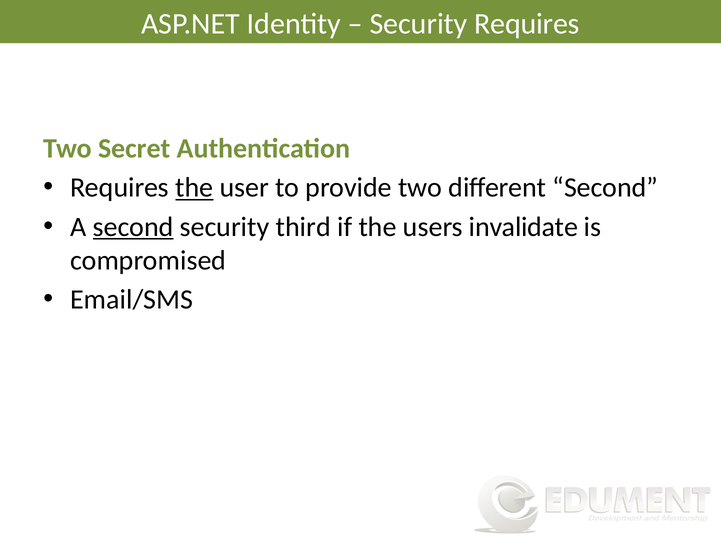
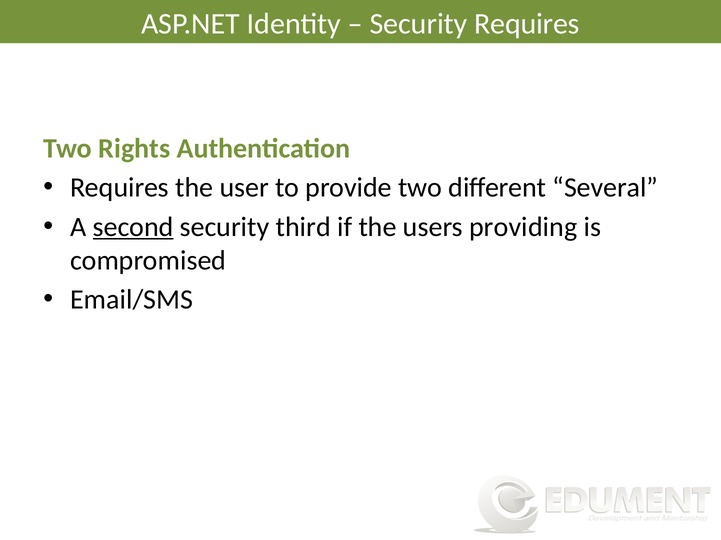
Secret: Secret -> Rights (134, 149)
the underline: present -> none (194, 188)
different Second: Second -> Several (605, 188)
invalidate: invalidate -> providing (523, 227)
